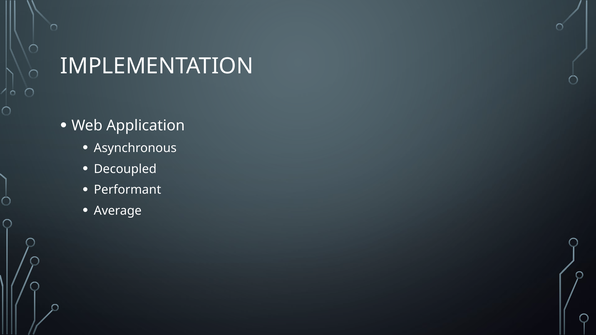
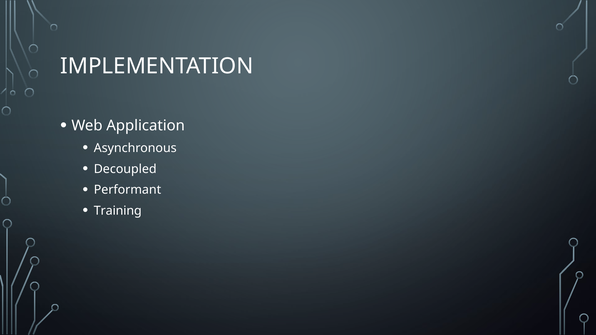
Average: Average -> Training (118, 211)
